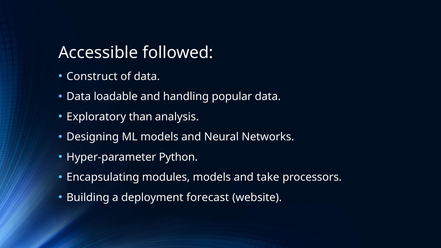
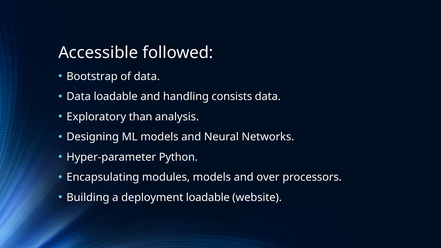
Construct: Construct -> Bootstrap (92, 76)
popular: popular -> consists (232, 97)
take: take -> over (268, 177)
deployment forecast: forecast -> loadable (208, 198)
